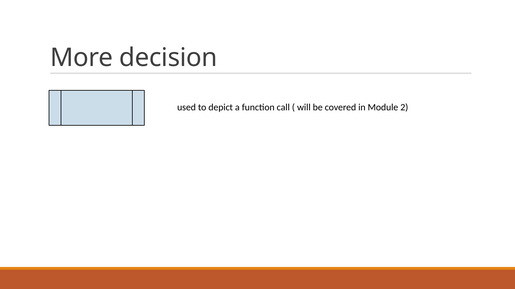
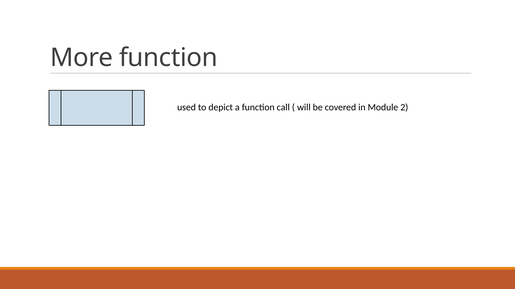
More decision: decision -> function (168, 58)
